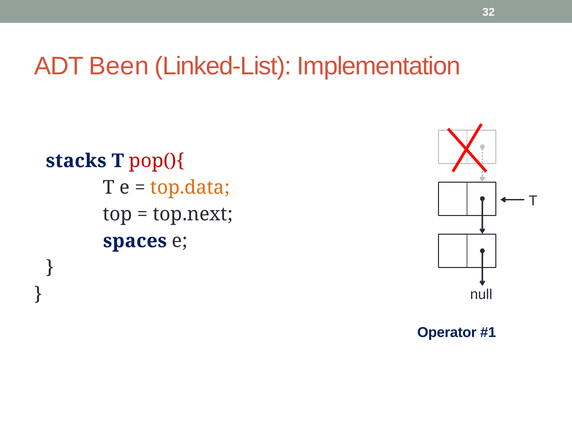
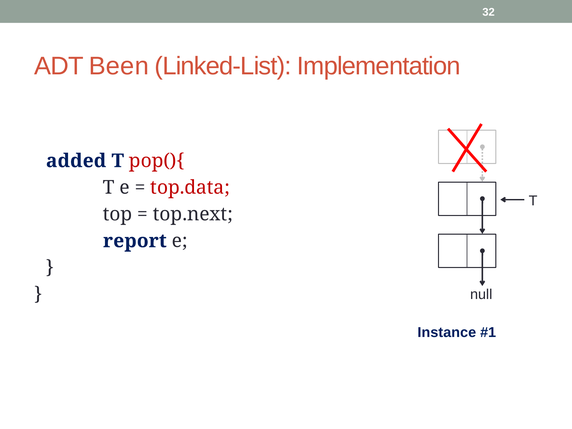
stacks: stacks -> added (76, 161)
top.data colour: orange -> red (190, 188)
spaces: spaces -> report (135, 241)
Operator: Operator -> Instance (447, 332)
